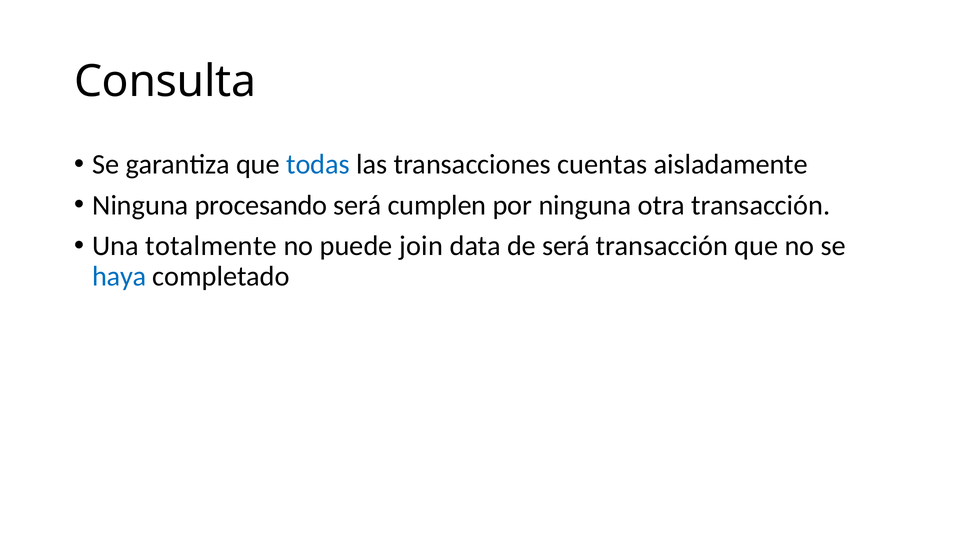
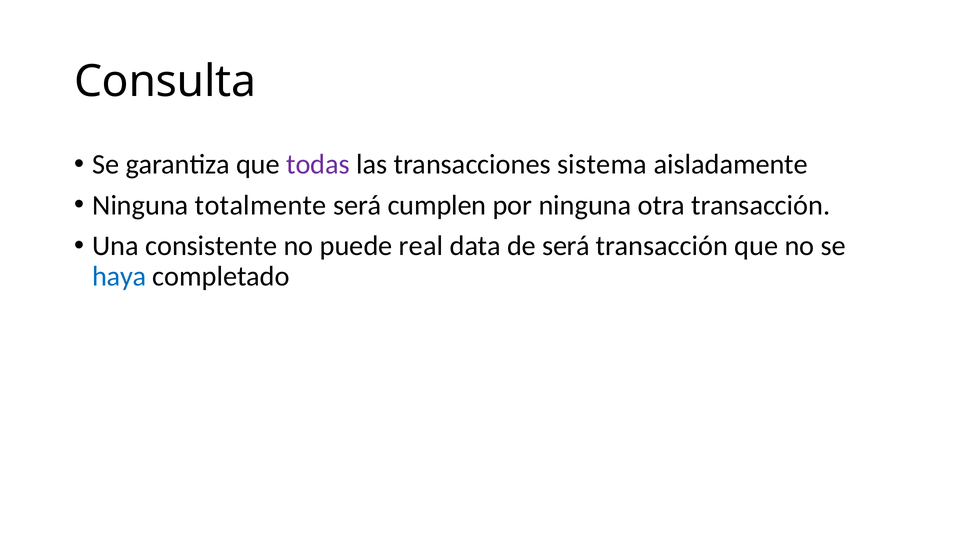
todas colour: blue -> purple (318, 164)
cuentas: cuentas -> sistema (602, 164)
procesando: procesando -> totalmente (261, 205)
totalmente: totalmente -> consistente (211, 246)
join: join -> real (421, 246)
